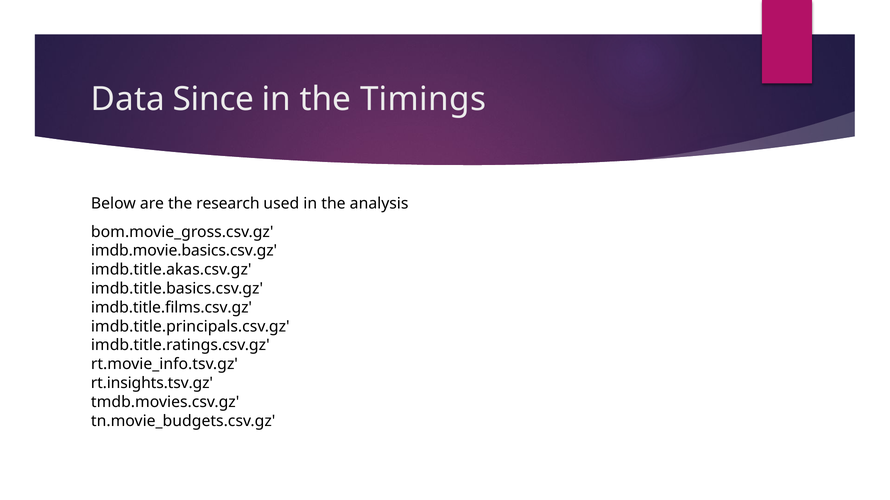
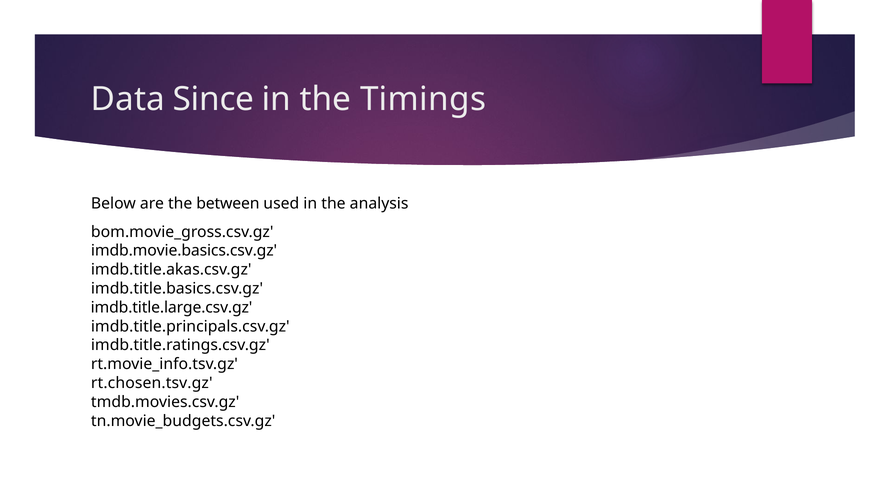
research: research -> between (228, 204)
imdb.title.films.csv.gz: imdb.title.films.csv.gz -> imdb.title.large.csv.gz (172, 308)
rt.insights.tsv.gz: rt.insights.tsv.gz -> rt.chosen.tsv.gz (152, 384)
